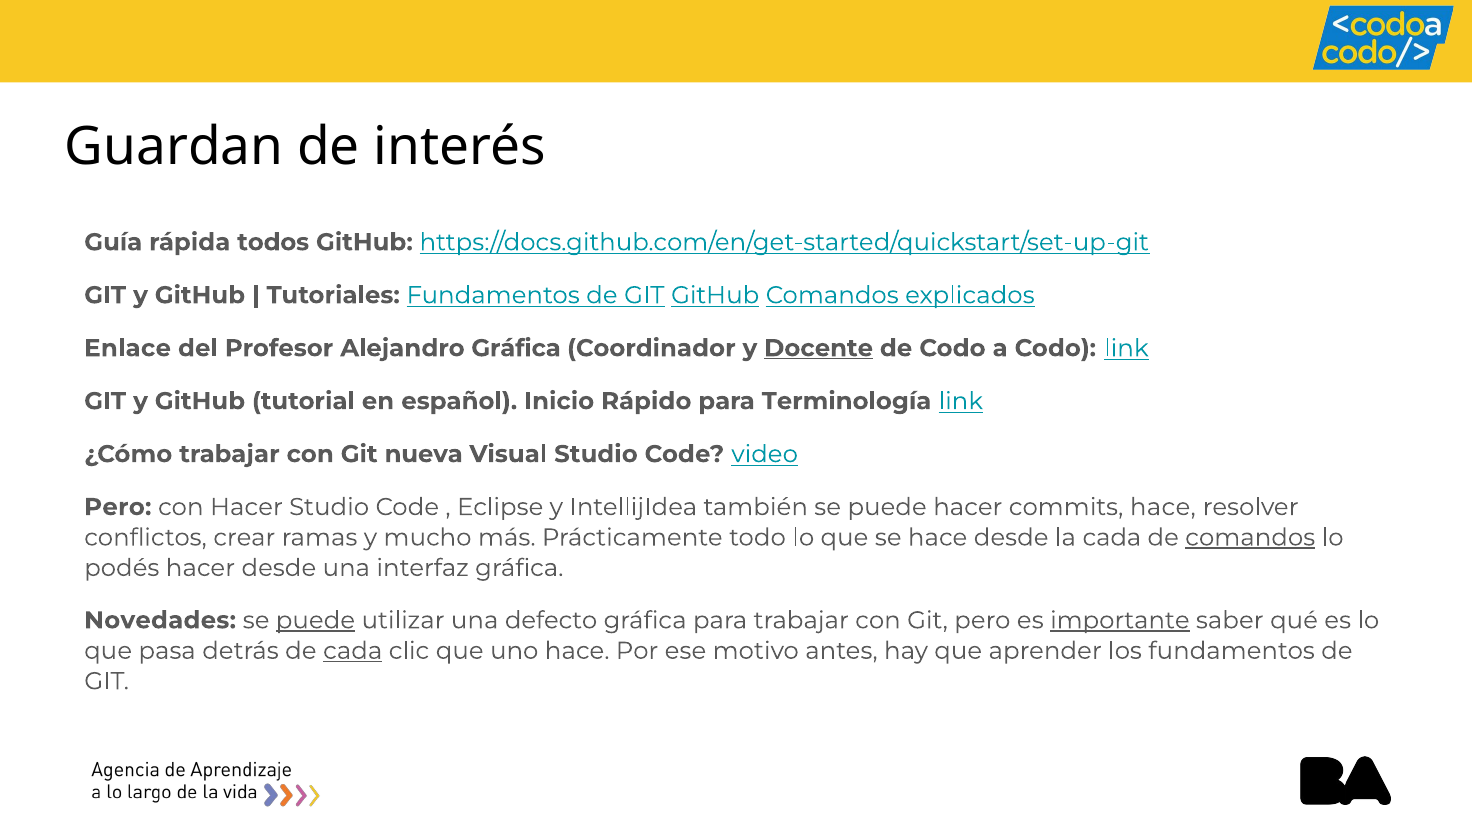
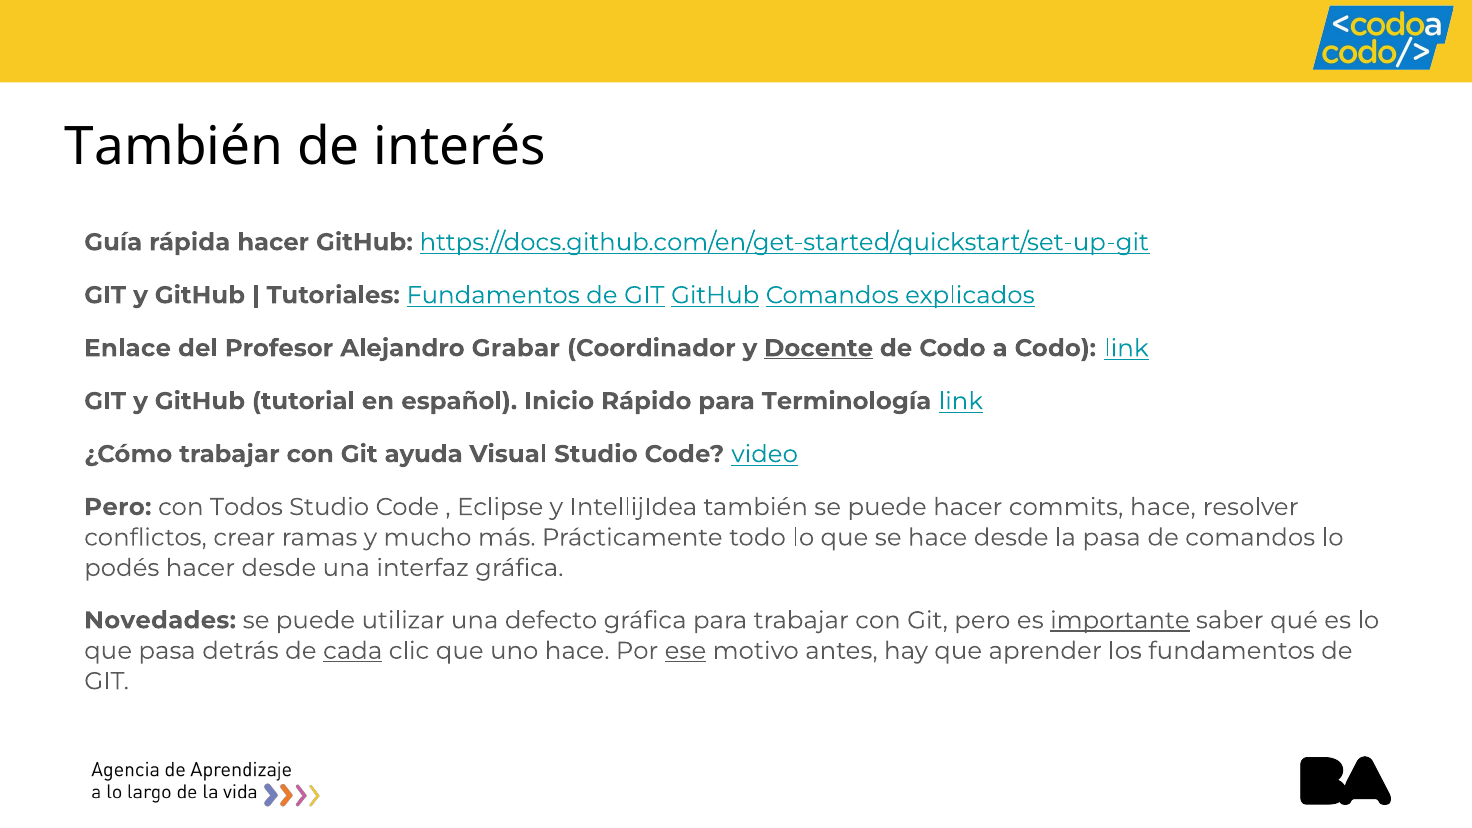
Guardan: Guardan -> También (174, 147)
rápida todos: todos -> hacer (273, 242)
Alejandro Gráfica: Gráfica -> Grabar (516, 348)
nueva: nueva -> ayuda (424, 454)
con Hacer: Hacer -> Todos (246, 507)
la cada: cada -> pasa (1112, 537)
comandos underline: present -> none (1250, 537)
puede underline: present -> none (315, 620)
ese underline: none -> present (685, 651)
